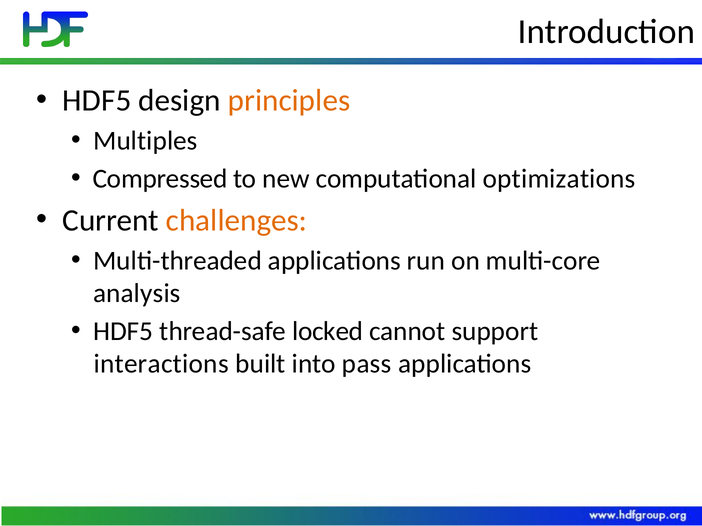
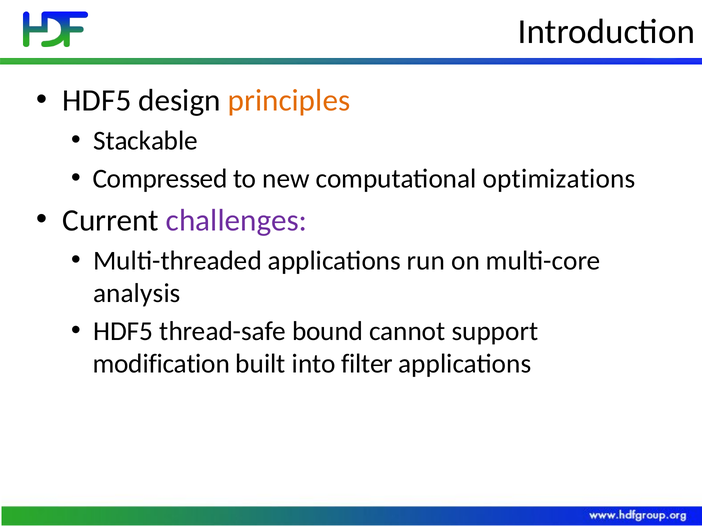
Multiples: Multiples -> Stackable (146, 141)
challenges colour: orange -> purple (237, 221)
locked: locked -> bound (328, 332)
interactions: interactions -> modification (161, 364)
pass: pass -> filter (367, 364)
